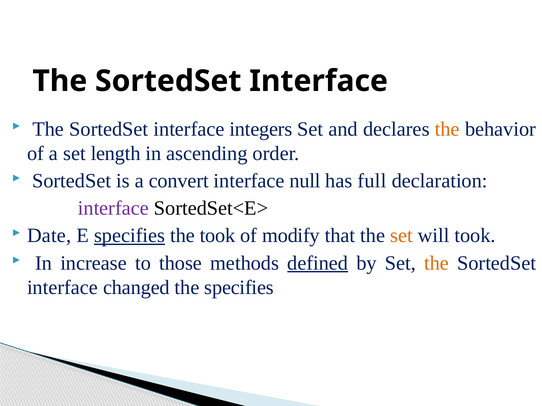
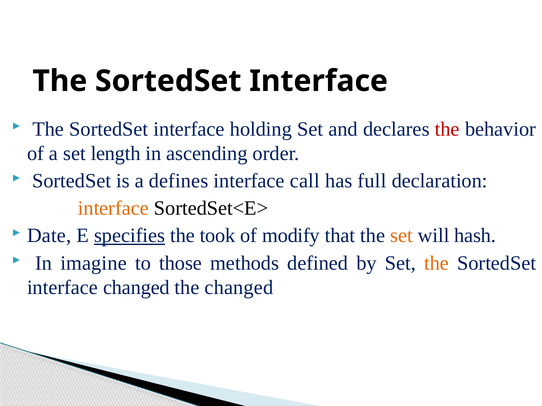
integers: integers -> holding (261, 129)
the colour: orange -> red (447, 129)
convert: convert -> defines (179, 181)
null: null -> call (305, 181)
interface colour: purple -> orange (113, 208)
will took: took -> hash (475, 236)
increase: increase -> imagine (94, 263)
defined underline: present -> none (318, 263)
the specifies: specifies -> changed (239, 288)
